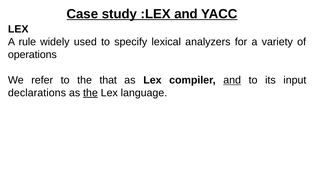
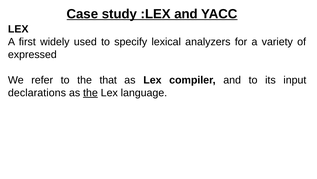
rule: rule -> first (27, 42)
operations: operations -> expressed (32, 54)
and underline: present -> none (232, 80)
